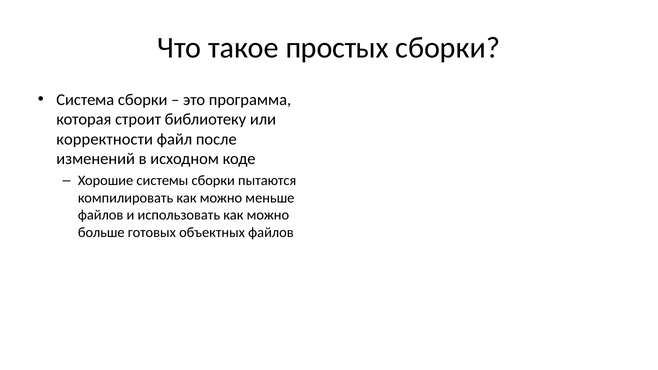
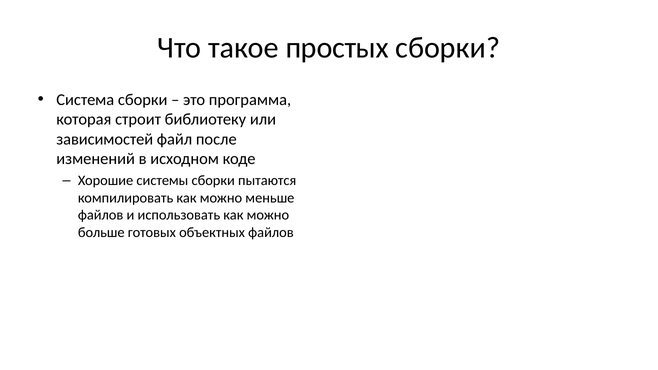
корректности: корректности -> зависимостей (105, 139)
